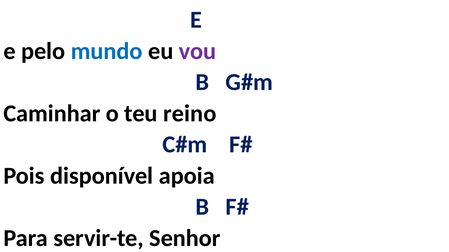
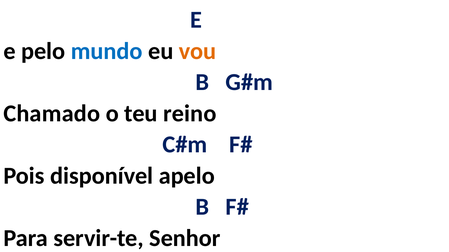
vou colour: purple -> orange (198, 51)
Caminhar: Caminhar -> Chamado (52, 114)
apoia: apoia -> apelo (187, 176)
